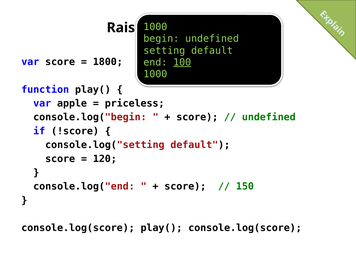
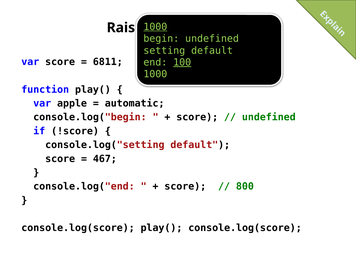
1000 underline: none -> present (155, 27)
1800: 1800 -> 6811 (108, 62)
priceless: priceless -> automatic (135, 103)
120: 120 -> 467 (105, 159)
150: 150 -> 800 (245, 186)
